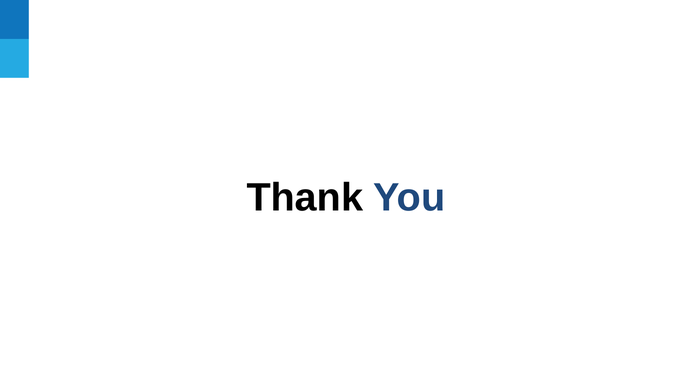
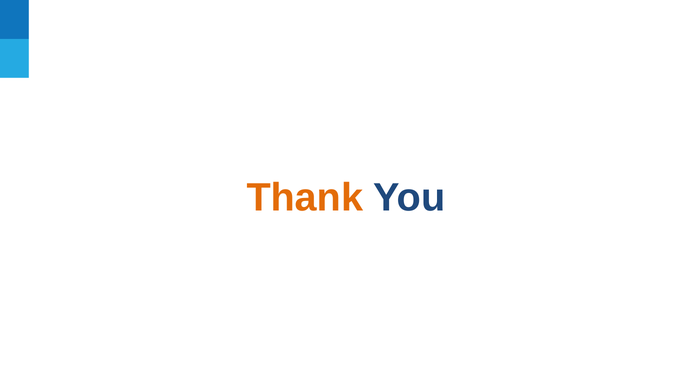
Thank colour: black -> orange (305, 198)
